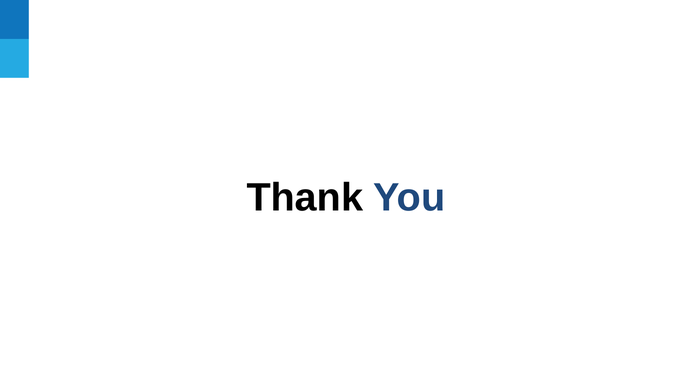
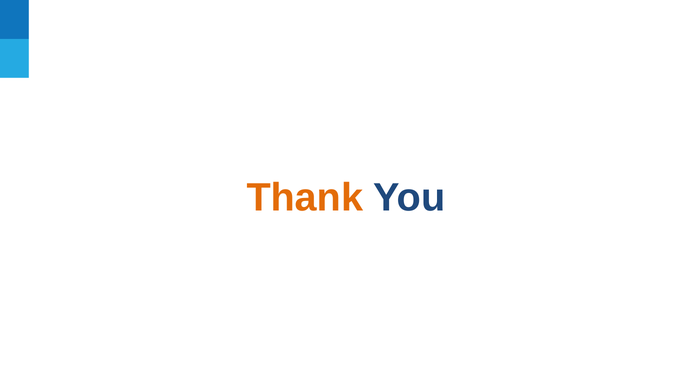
Thank colour: black -> orange (305, 198)
